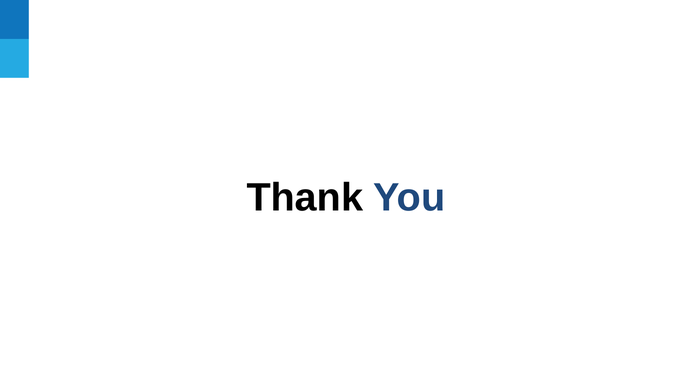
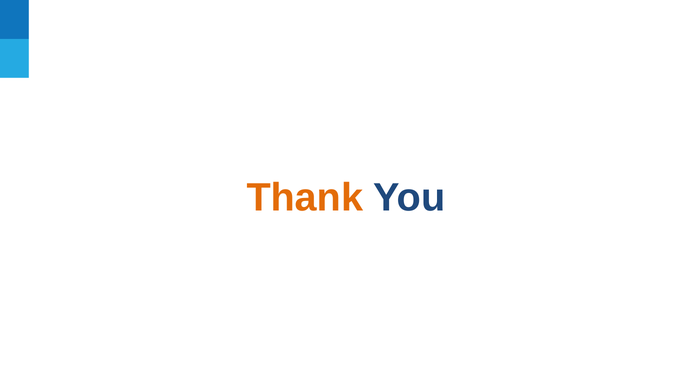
Thank colour: black -> orange (305, 198)
